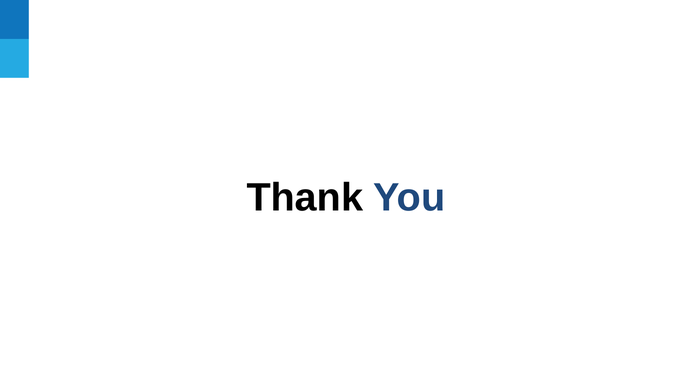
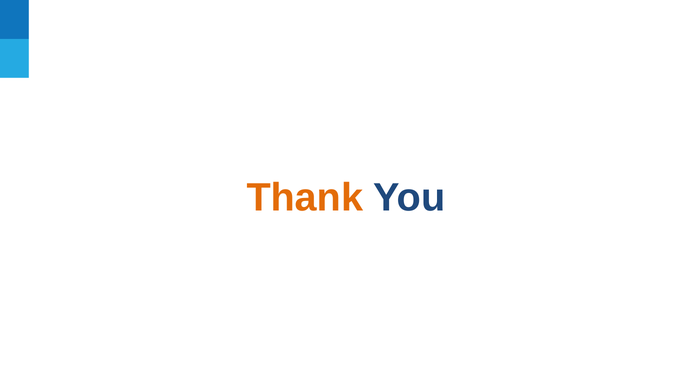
Thank colour: black -> orange (305, 198)
